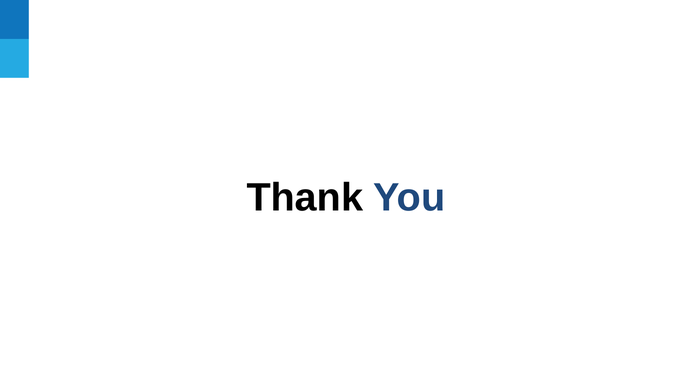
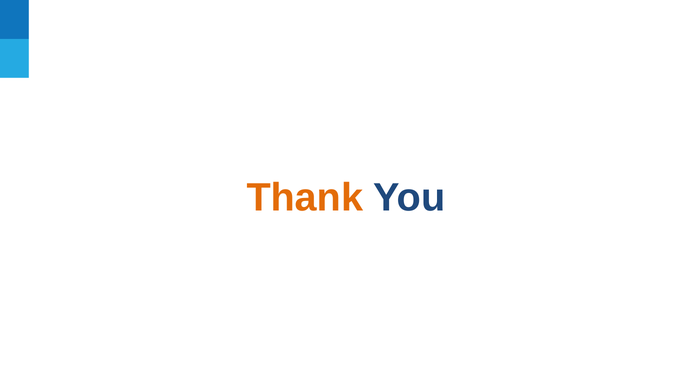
Thank colour: black -> orange (305, 198)
